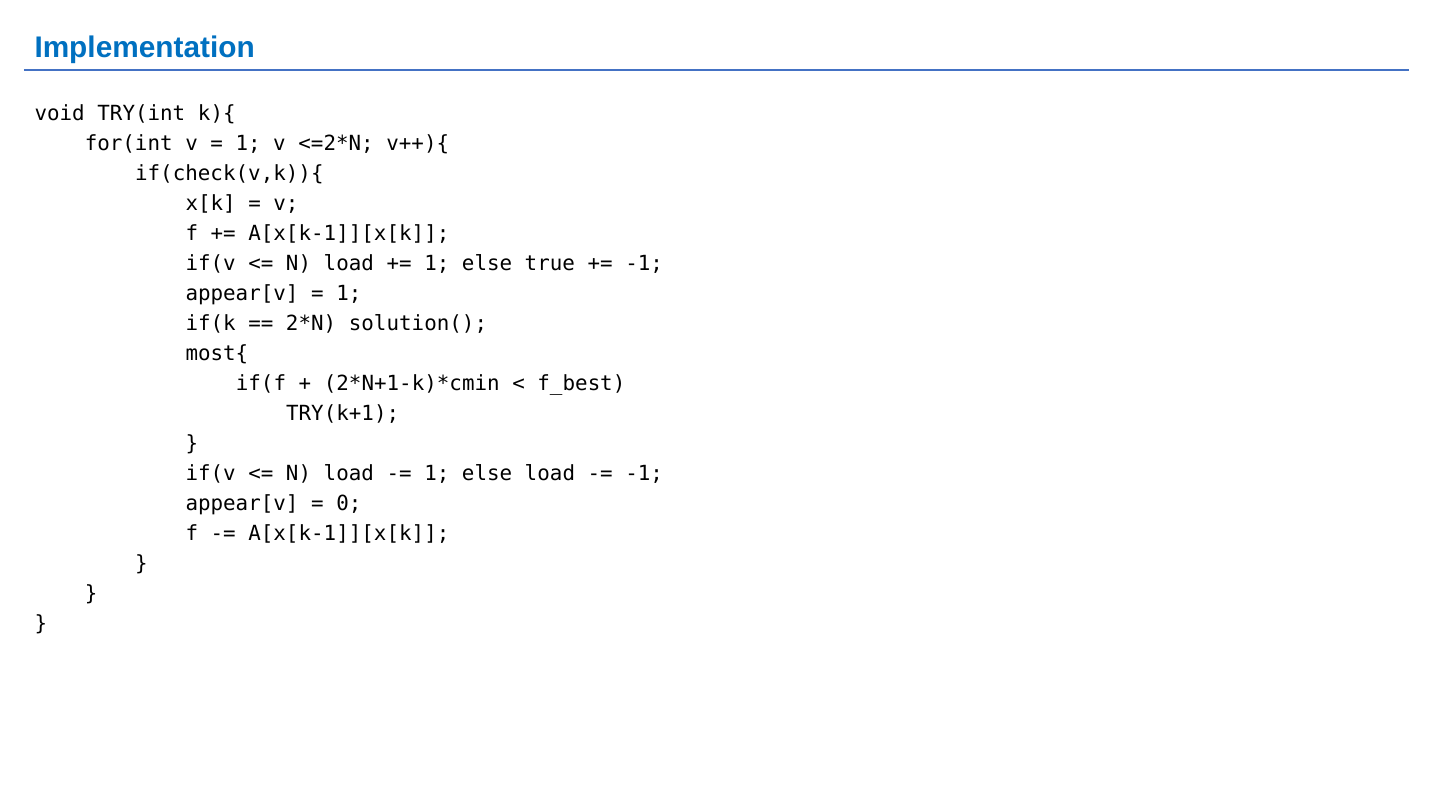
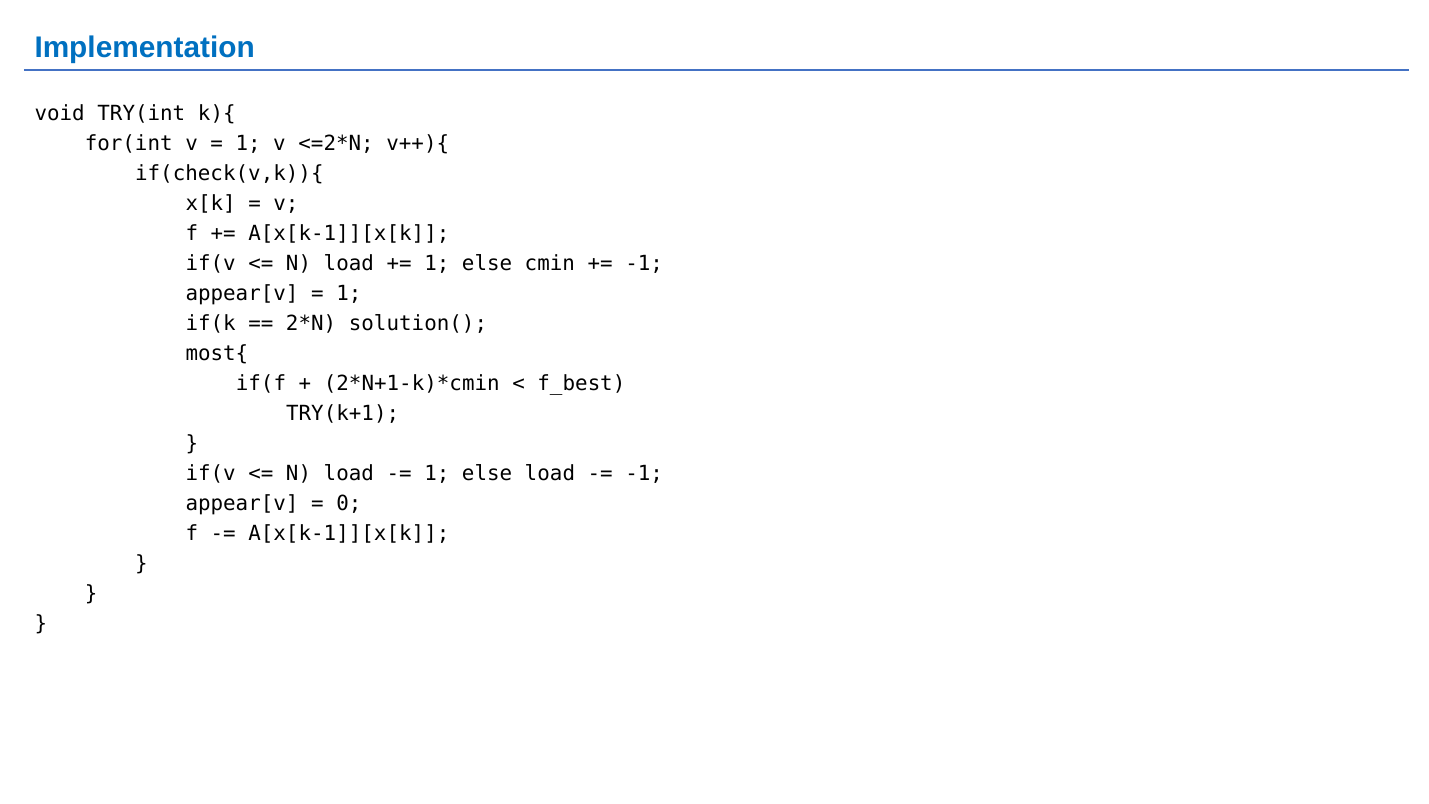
true: true -> cmin (550, 263)
